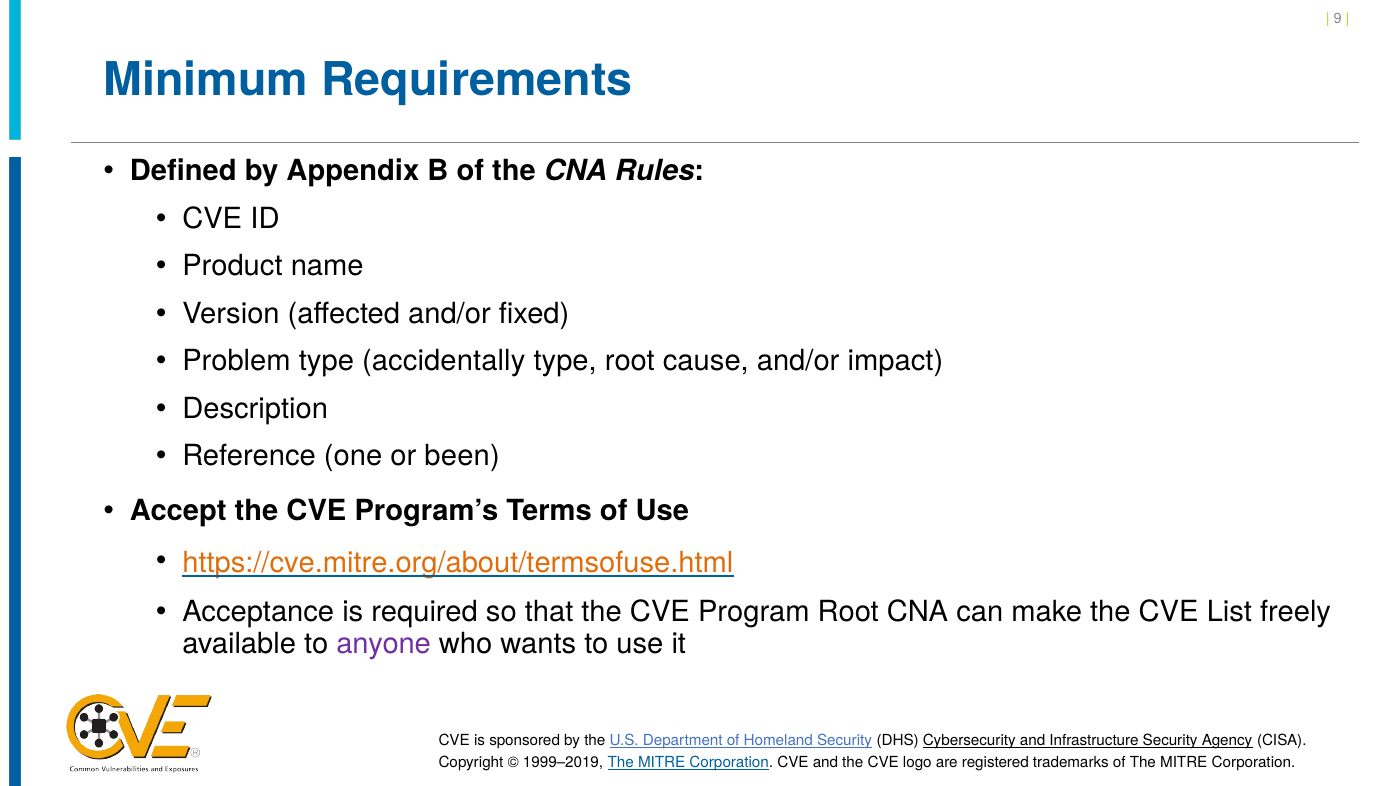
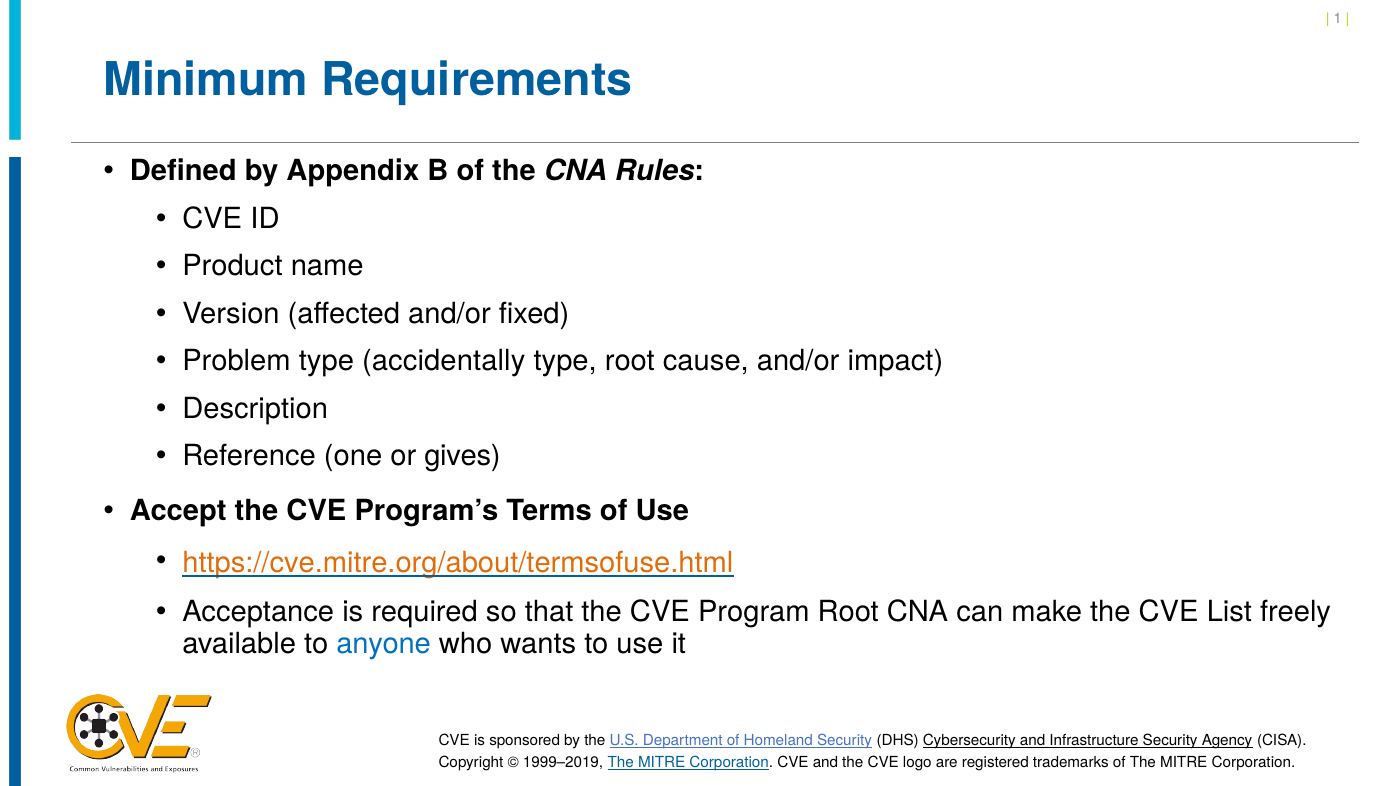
9: 9 -> 1 (1338, 19)
been: been -> gives (462, 456)
anyone colour: purple -> blue (384, 644)
